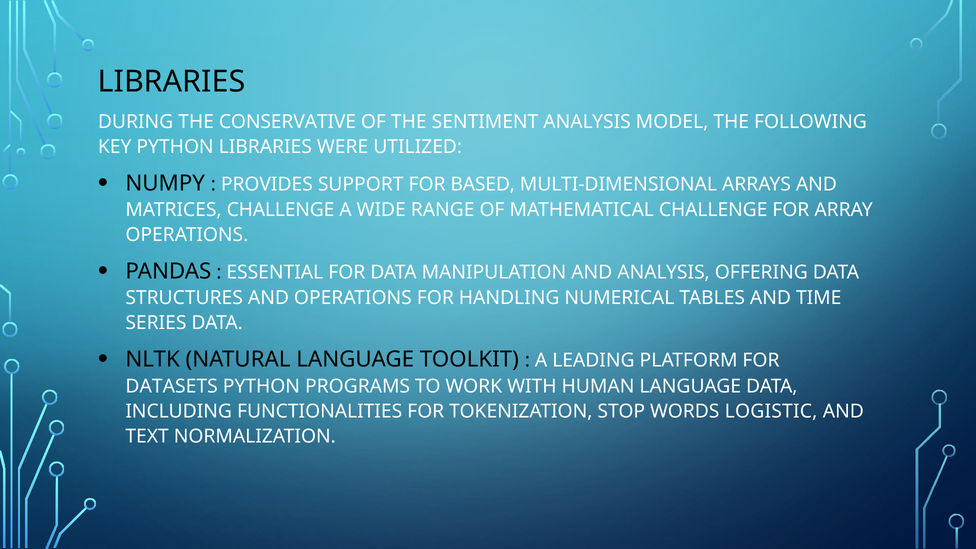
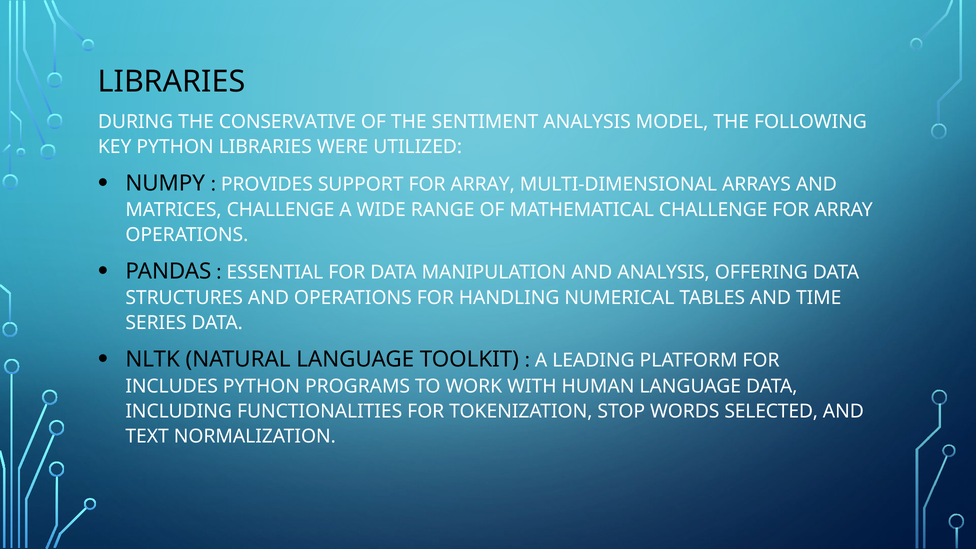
SUPPORT FOR BASED: BASED -> ARRAY (483, 184)
DATASETS: DATASETS -> INCLUDES (172, 386)
LOGISTIC: LOGISTIC -> SELECTED (771, 411)
